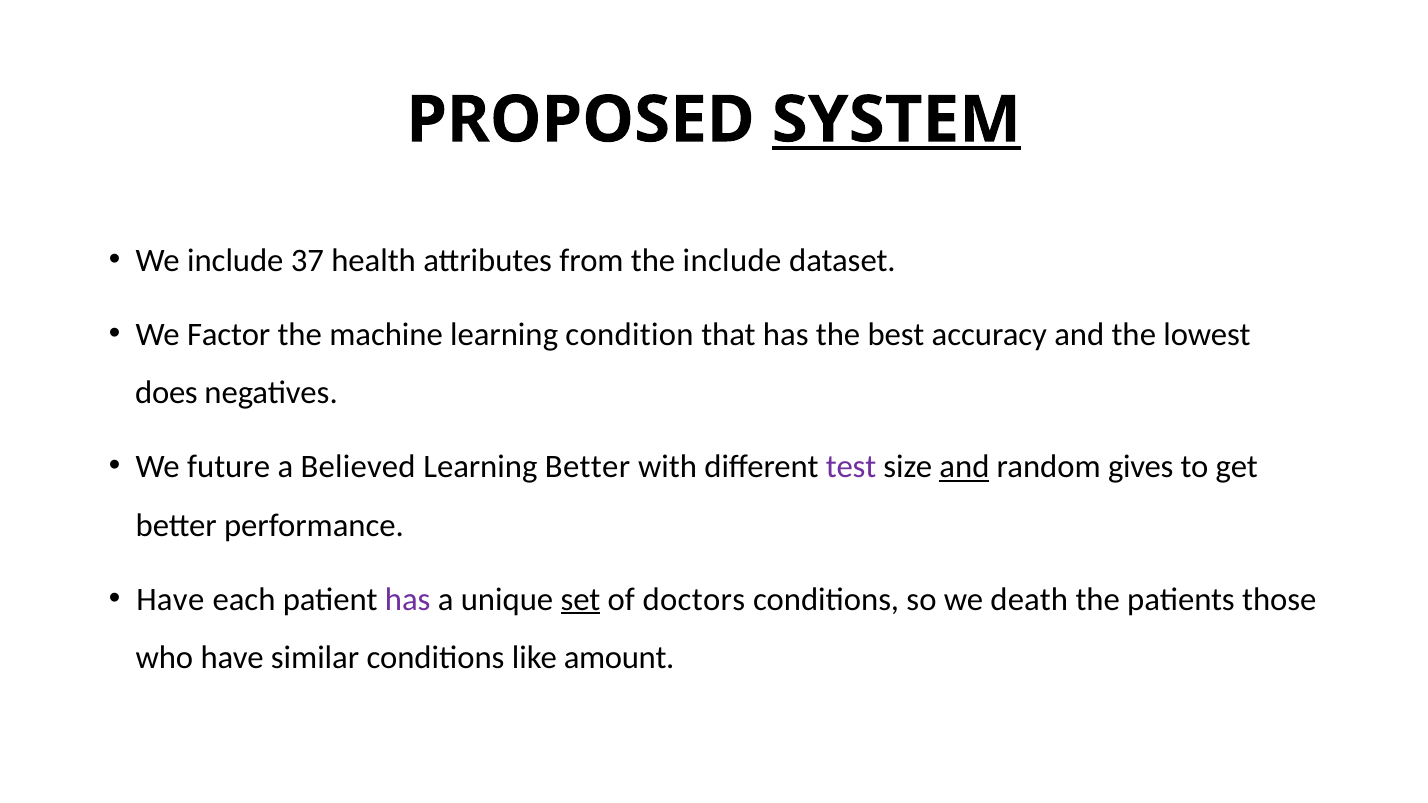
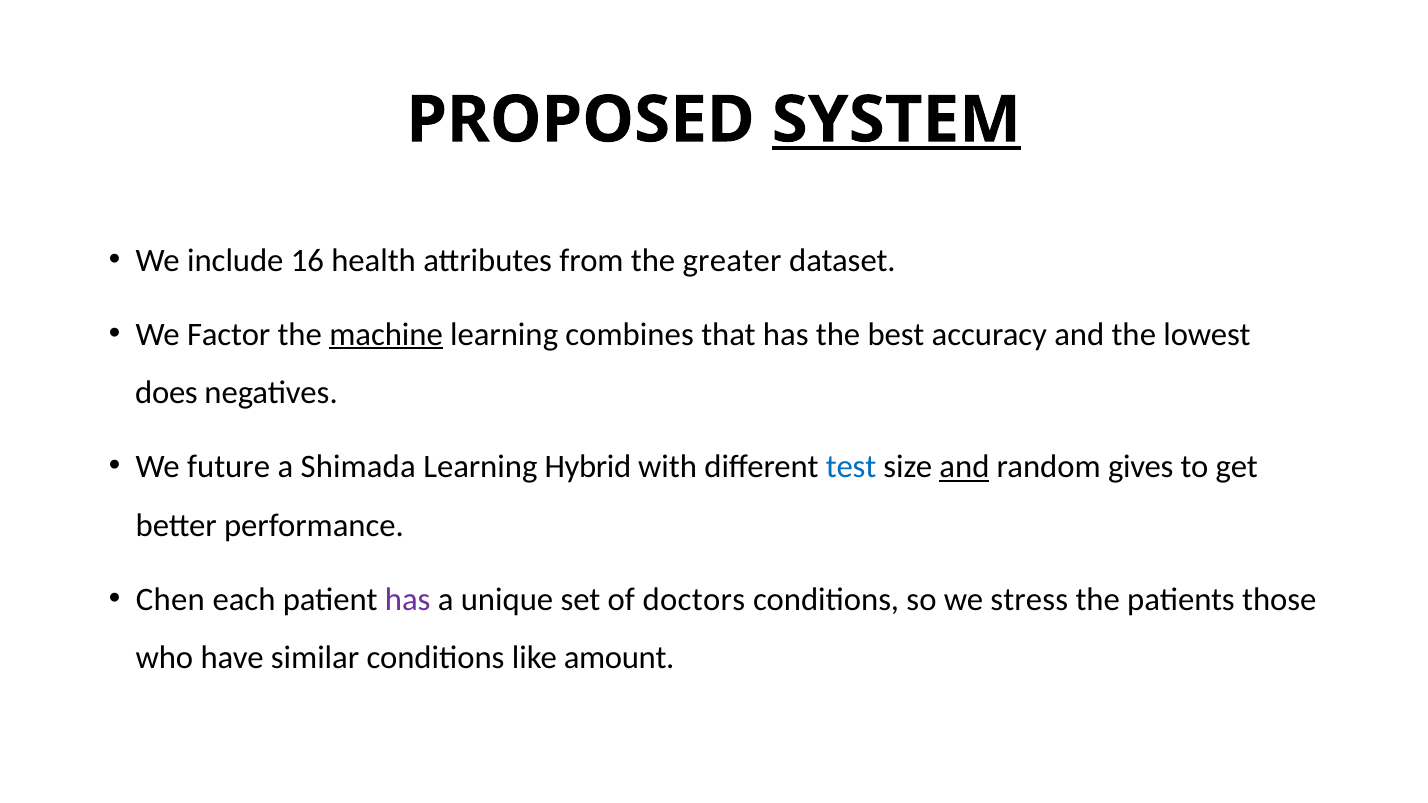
37: 37 -> 16 (307, 261)
the include: include -> greater (732, 261)
machine underline: none -> present (386, 334)
condition: condition -> combines (630, 334)
Believed: Believed -> Shimada (358, 467)
Learning Better: Better -> Hybrid (588, 467)
test colour: purple -> blue (851, 467)
Have: Have -> Chen (170, 599)
set underline: present -> none (580, 599)
death: death -> stress (1029, 599)
